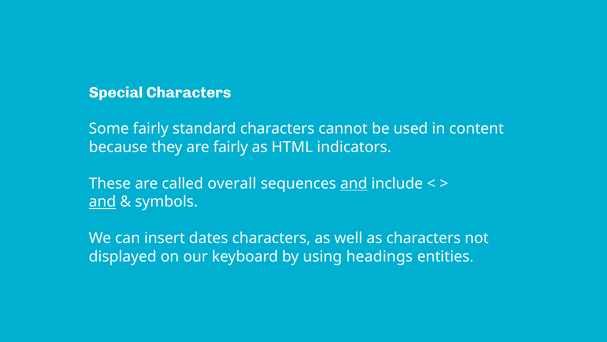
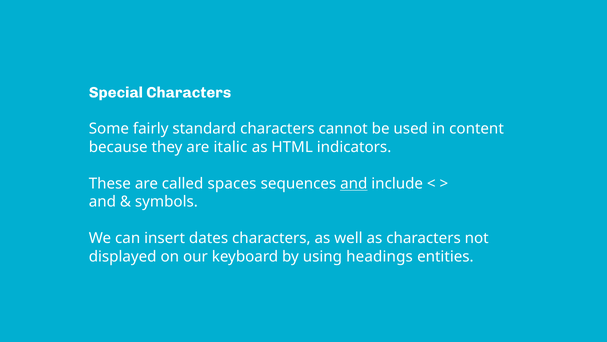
are fairly: fairly -> italic (230, 147)
overall: overall -> spaces (232, 183)
and underline: present -> none (102, 202)
